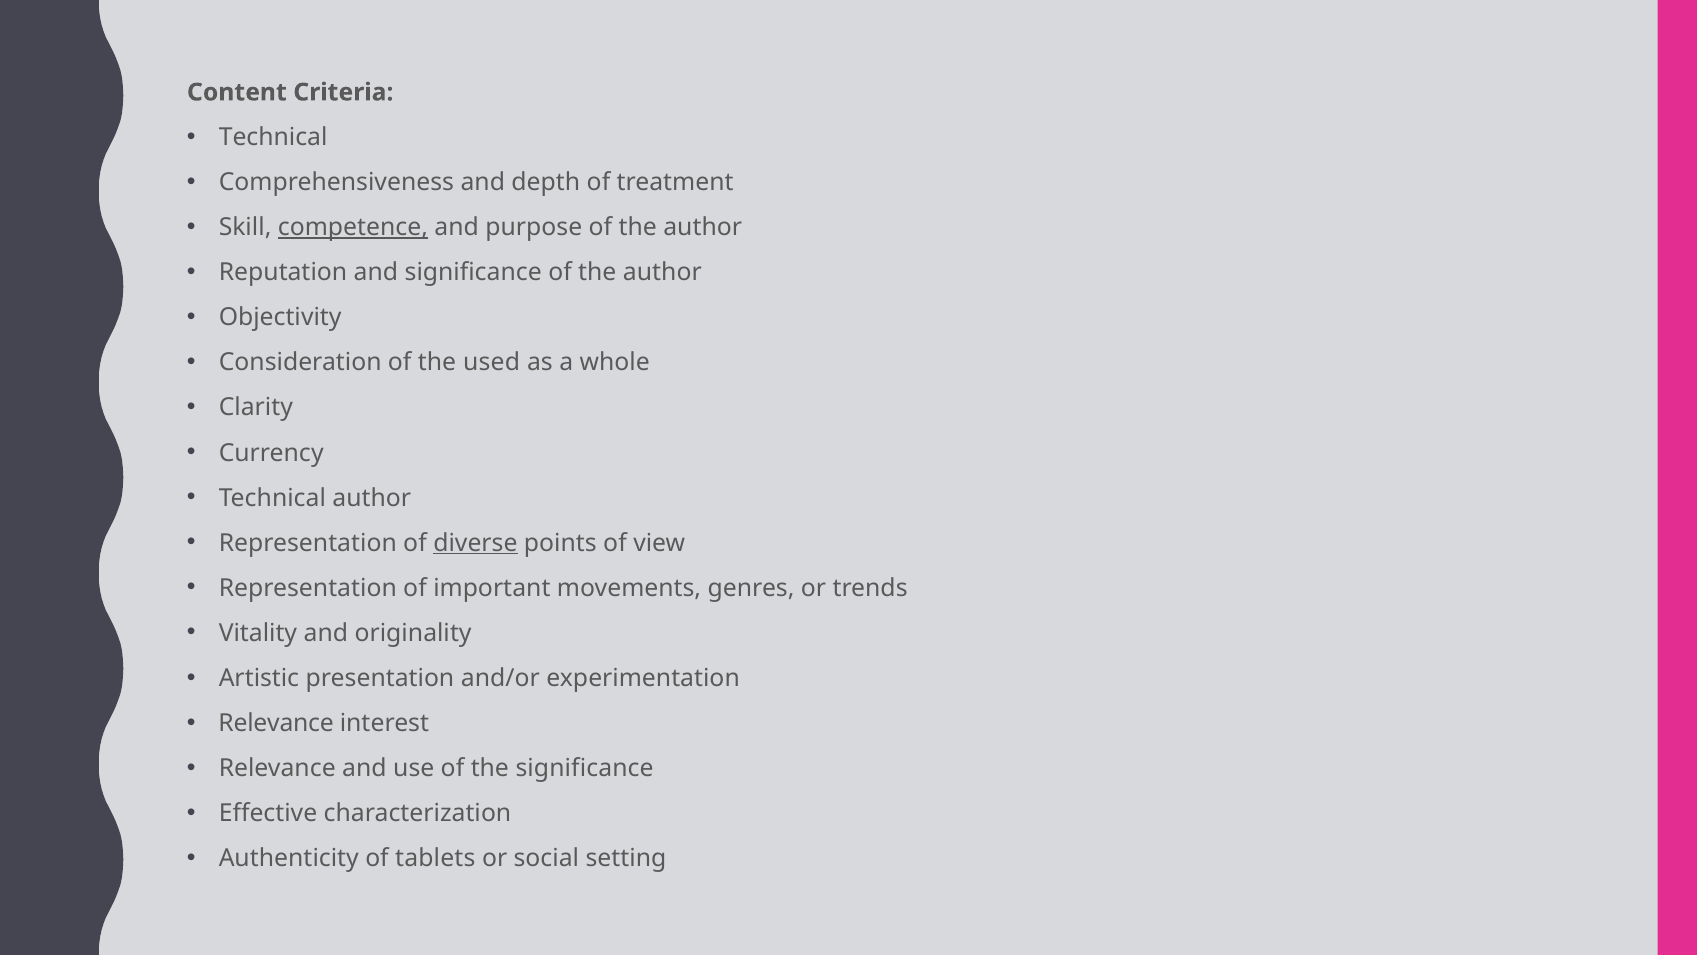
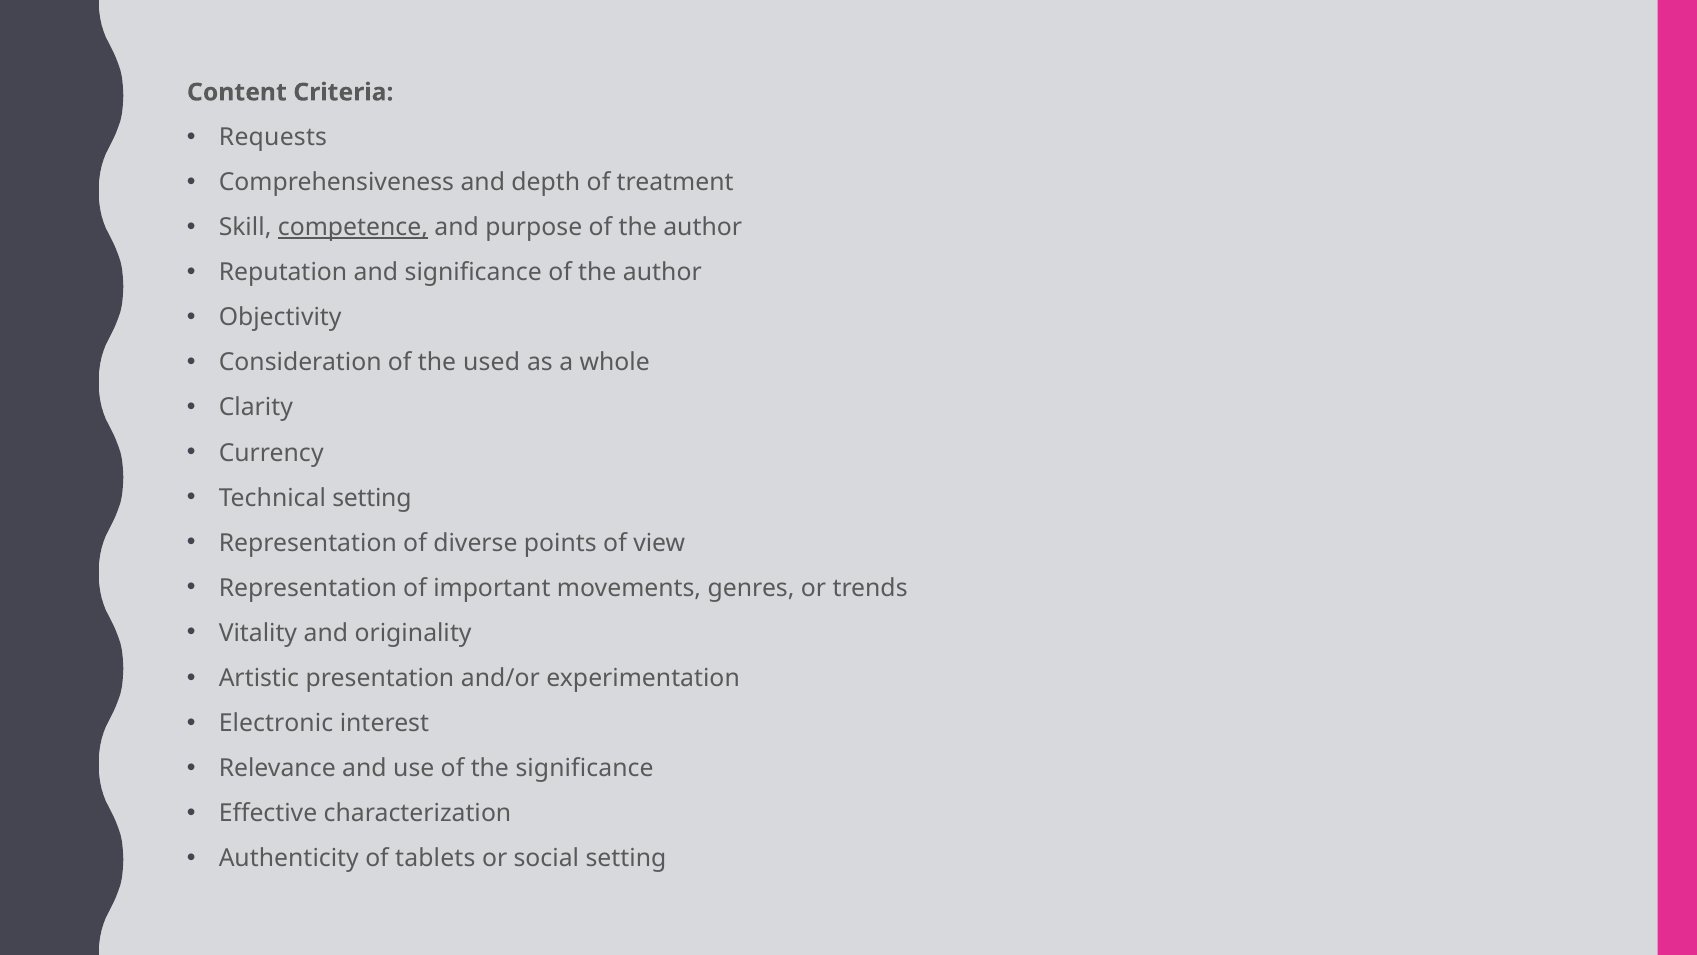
Technical: Technical -> Requests (273, 137)
Technical author: author -> setting (372, 498)
diverse underline: present -> none (475, 543)
Relevance: Relevance -> Electronic (276, 723)
